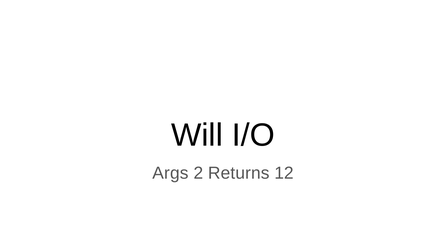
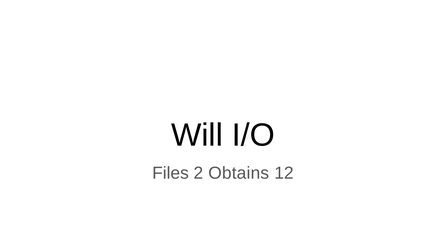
Args: Args -> Files (171, 173)
Returns: Returns -> Obtains (239, 173)
